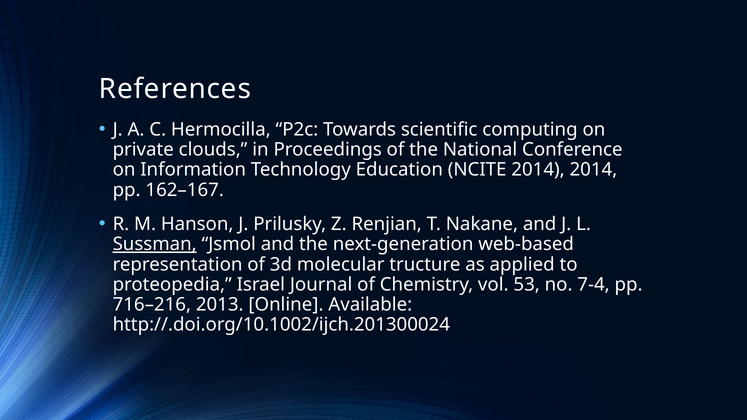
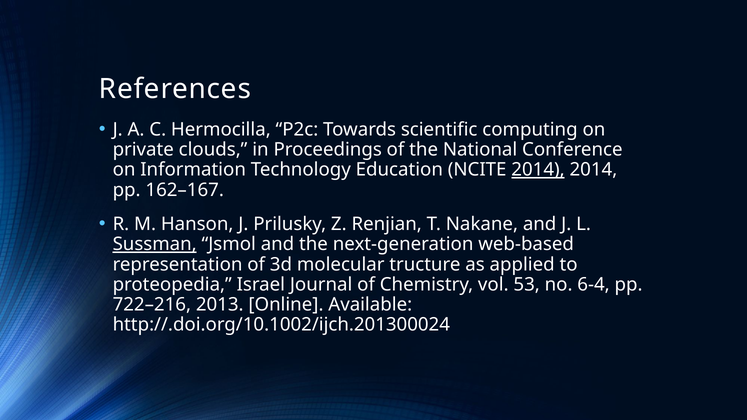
2014 underline: none -> present (538, 170)
7-4: 7-4 -> 6-4 (594, 285)
716–216: 716–216 -> 722–216 (152, 305)
